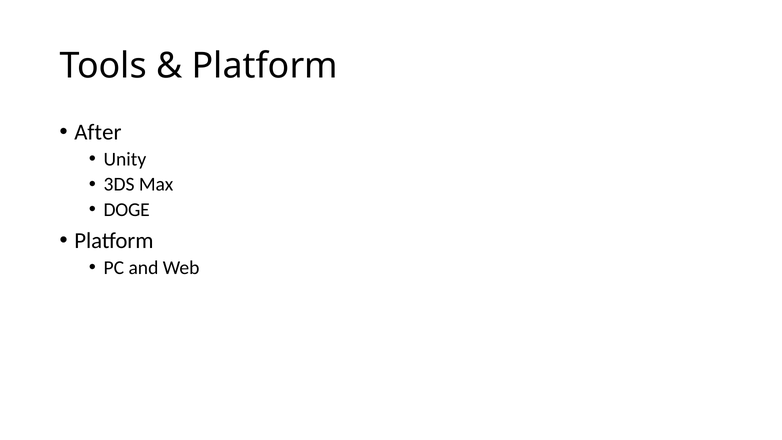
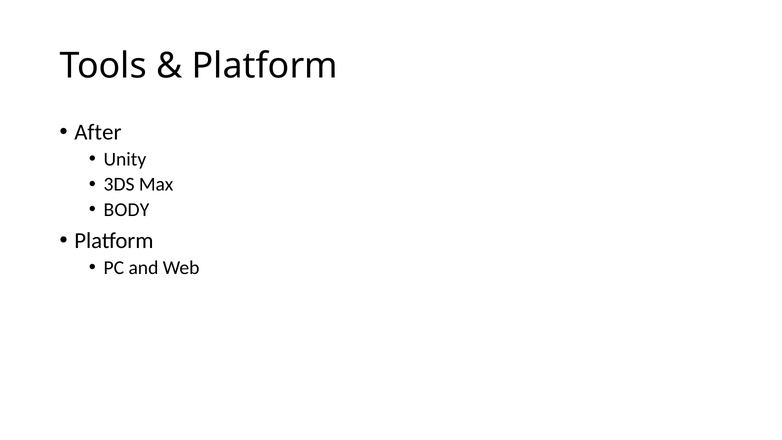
DOGE: DOGE -> BODY (126, 210)
